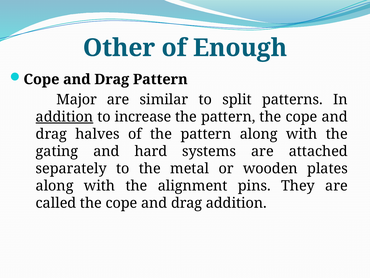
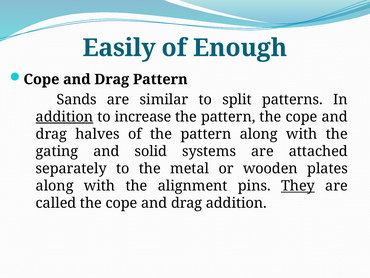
Other: Other -> Easily (119, 48)
Major: Major -> Sands (77, 99)
hard: hard -> solid (151, 151)
They underline: none -> present (298, 186)
